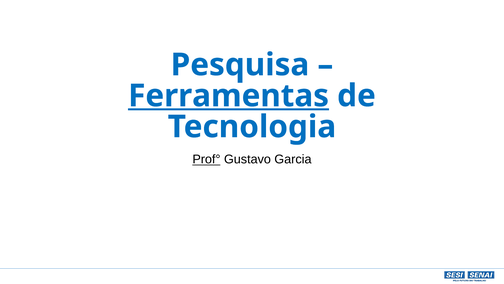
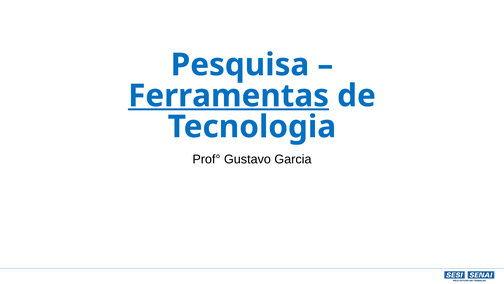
Prof° underline: present -> none (206, 159)
